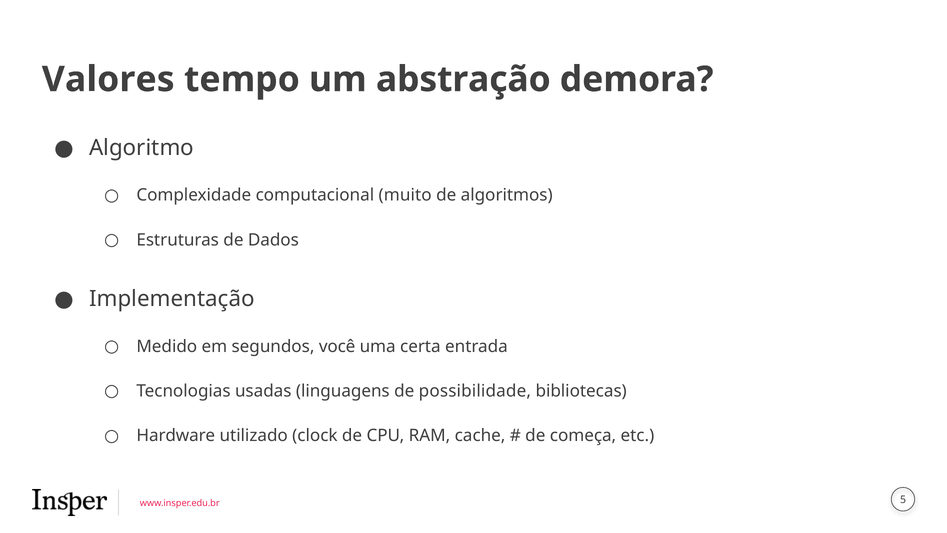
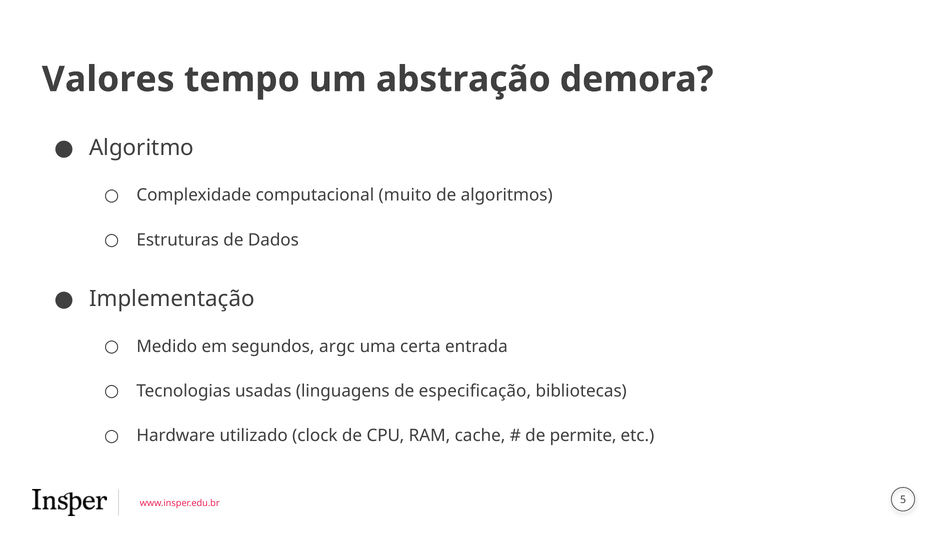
você: você -> argc (337, 346)
possibilidade: possibilidade -> especificação (475, 391)
começa: começa -> permite (583, 435)
